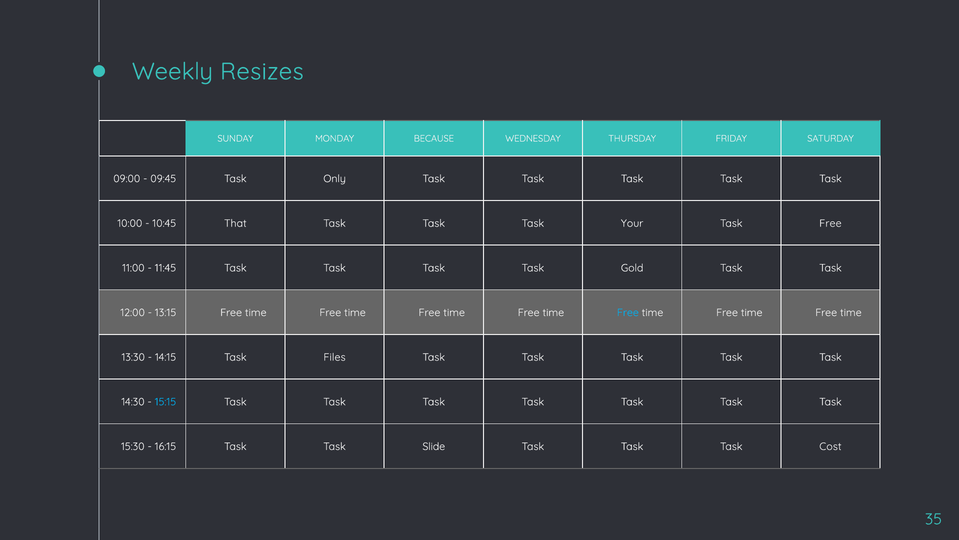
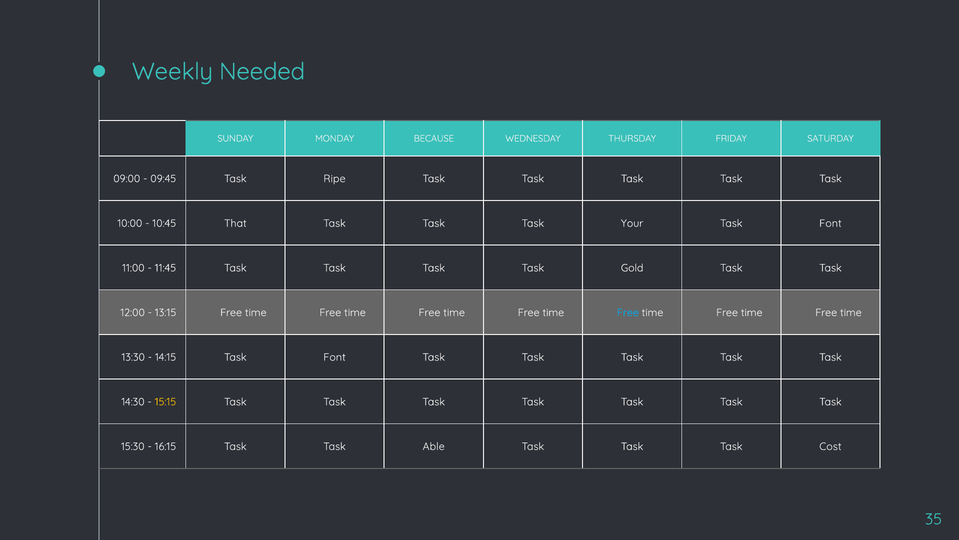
Resizes: Resizes -> Needed (262, 71)
Only: Only -> Ripe (334, 179)
Free: Free -> Font (830, 223)
14:15 Task Files: Files -> Font (335, 357)
15:15 colour: light blue -> yellow (165, 401)
Slide: Slide -> Able (434, 446)
